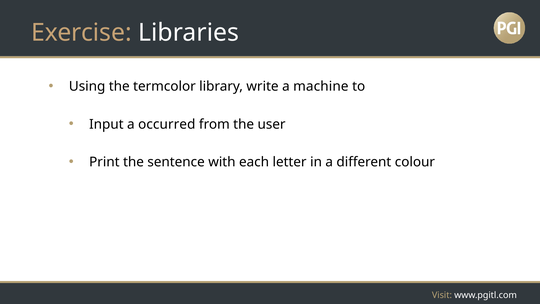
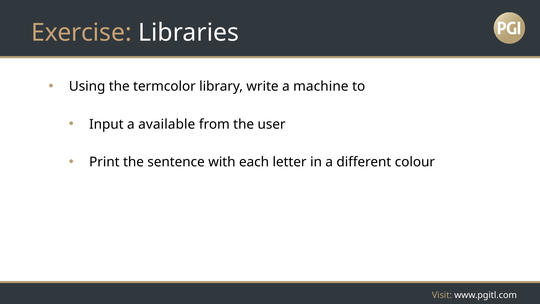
occurred: occurred -> available (167, 124)
